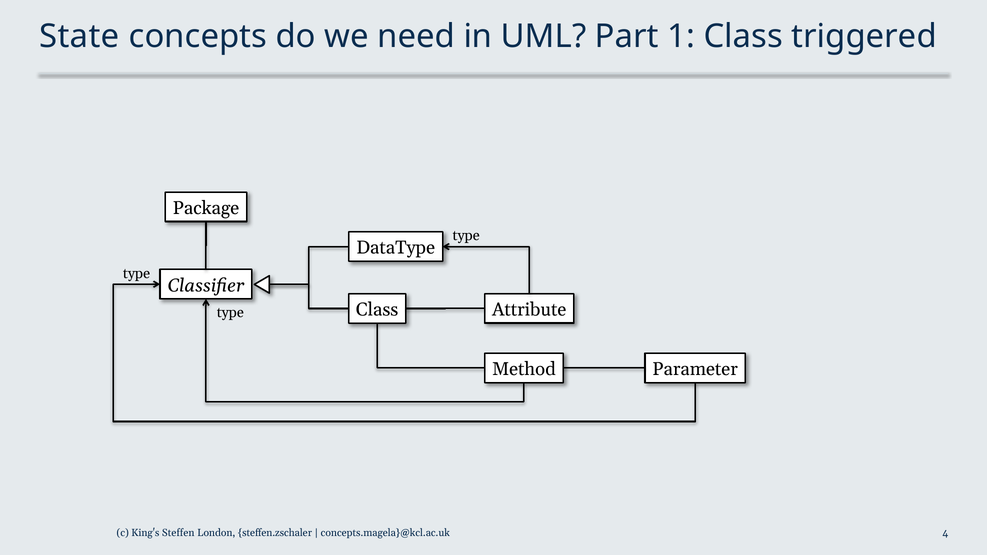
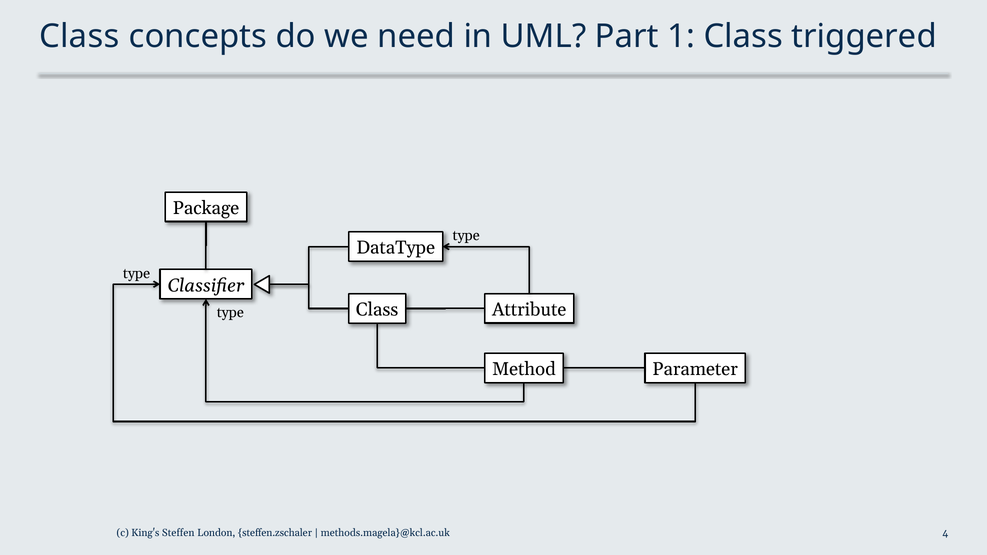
State: State -> Class (79, 37)
concepts.magela}@kcl.ac.uk: concepts.magela}@kcl.ac.uk -> methods.magela}@kcl.ac.uk (385, 533)
